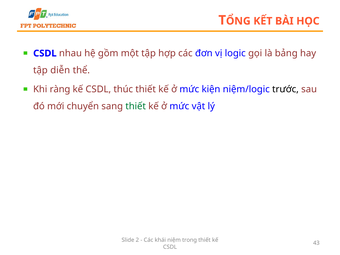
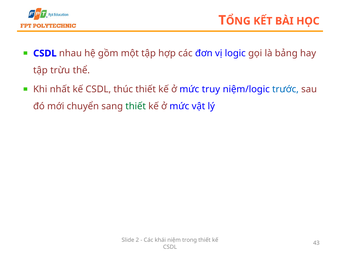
diễn: diễn -> trừu (60, 70)
ràng: ràng -> nhất (60, 89)
kiện: kiện -> truy (211, 89)
trước colour: black -> blue (285, 89)
